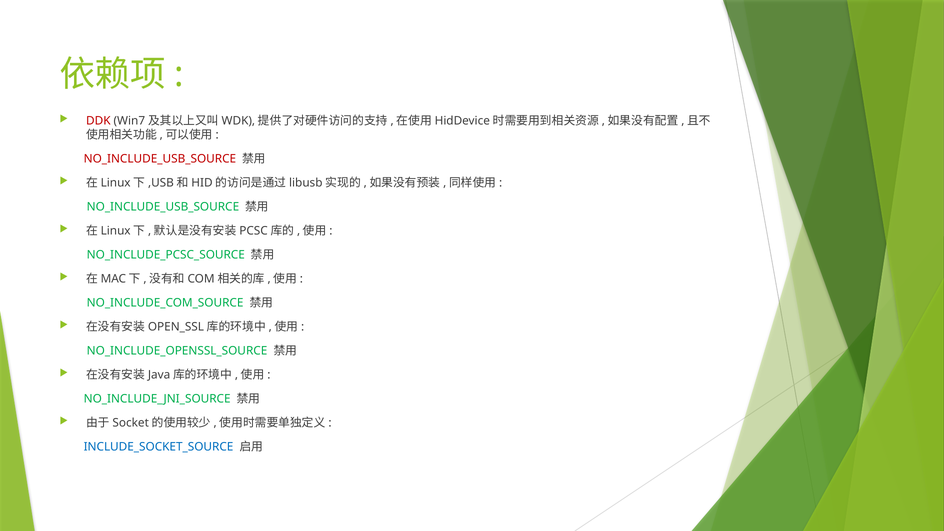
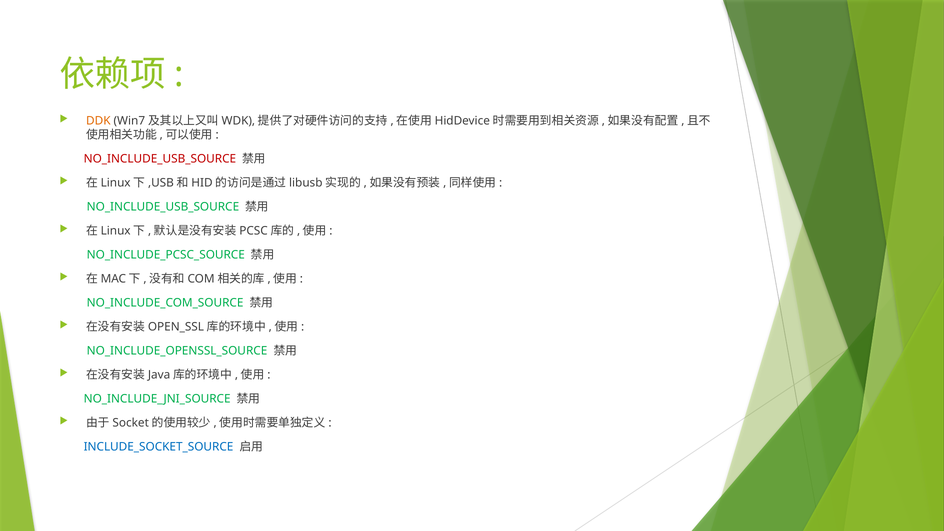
DDK colour: red -> orange (98, 121)
